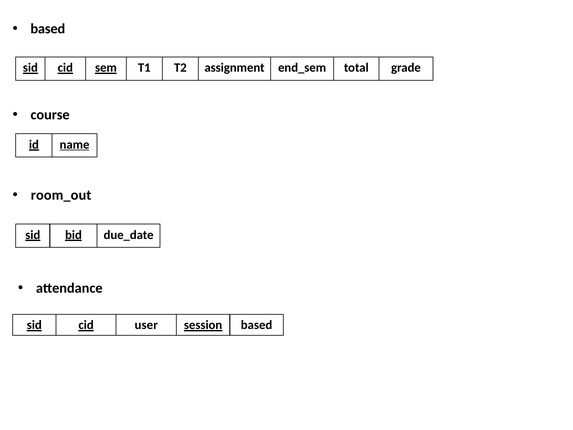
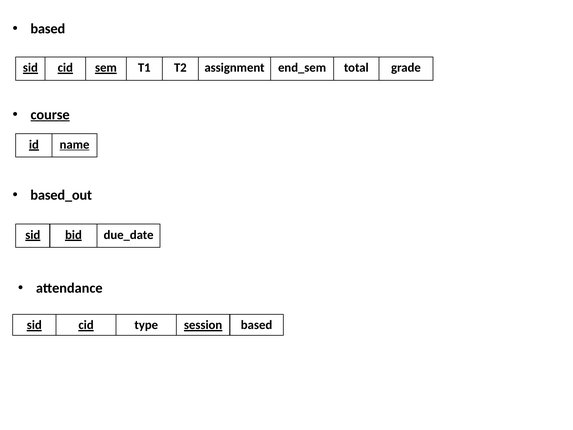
course underline: none -> present (50, 115)
room_out: room_out -> based_out (61, 195)
user: user -> type (146, 325)
